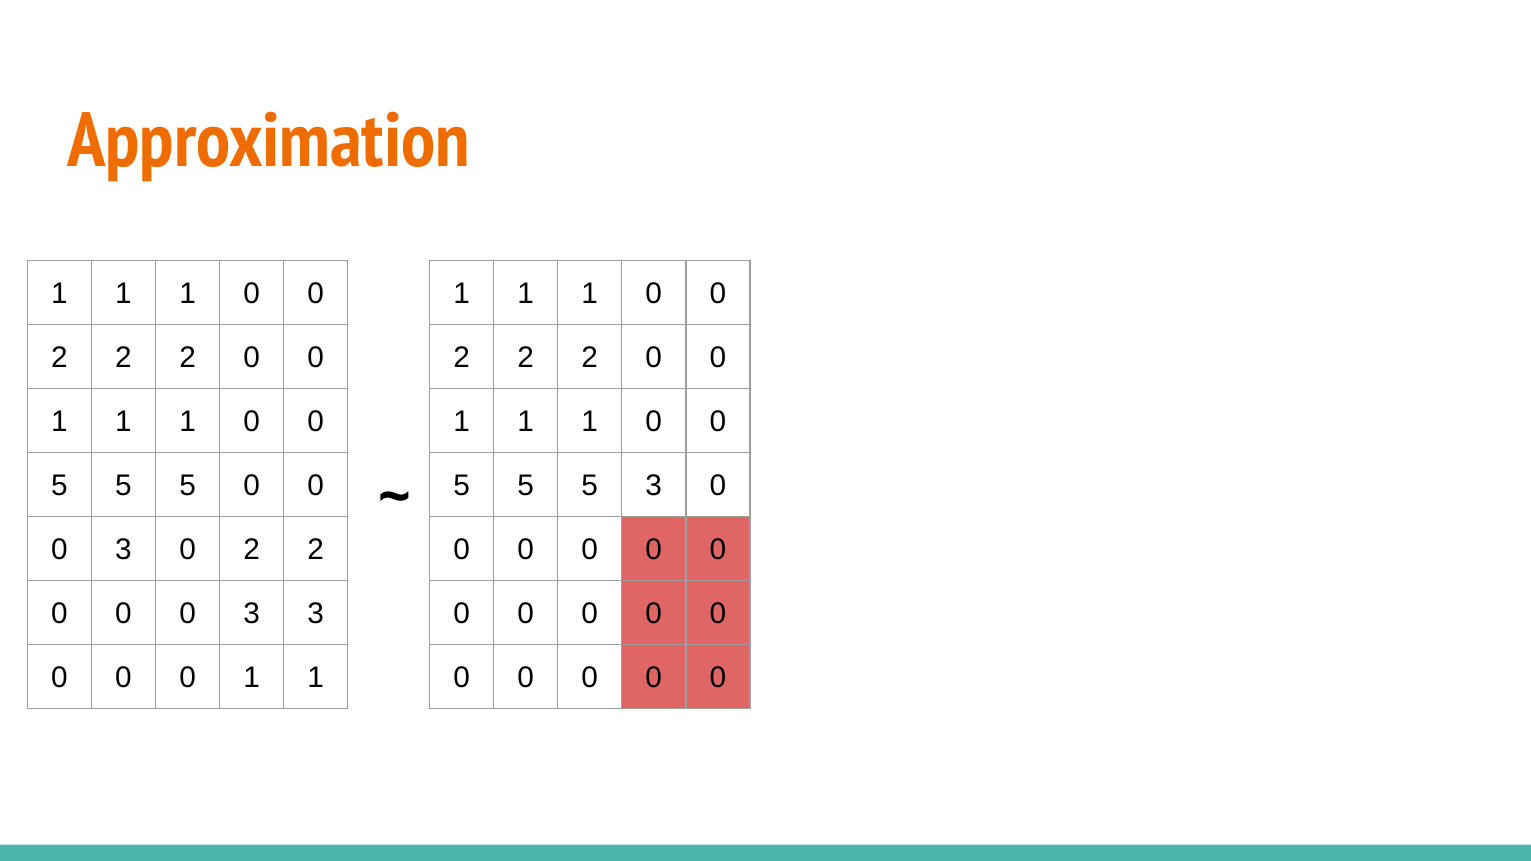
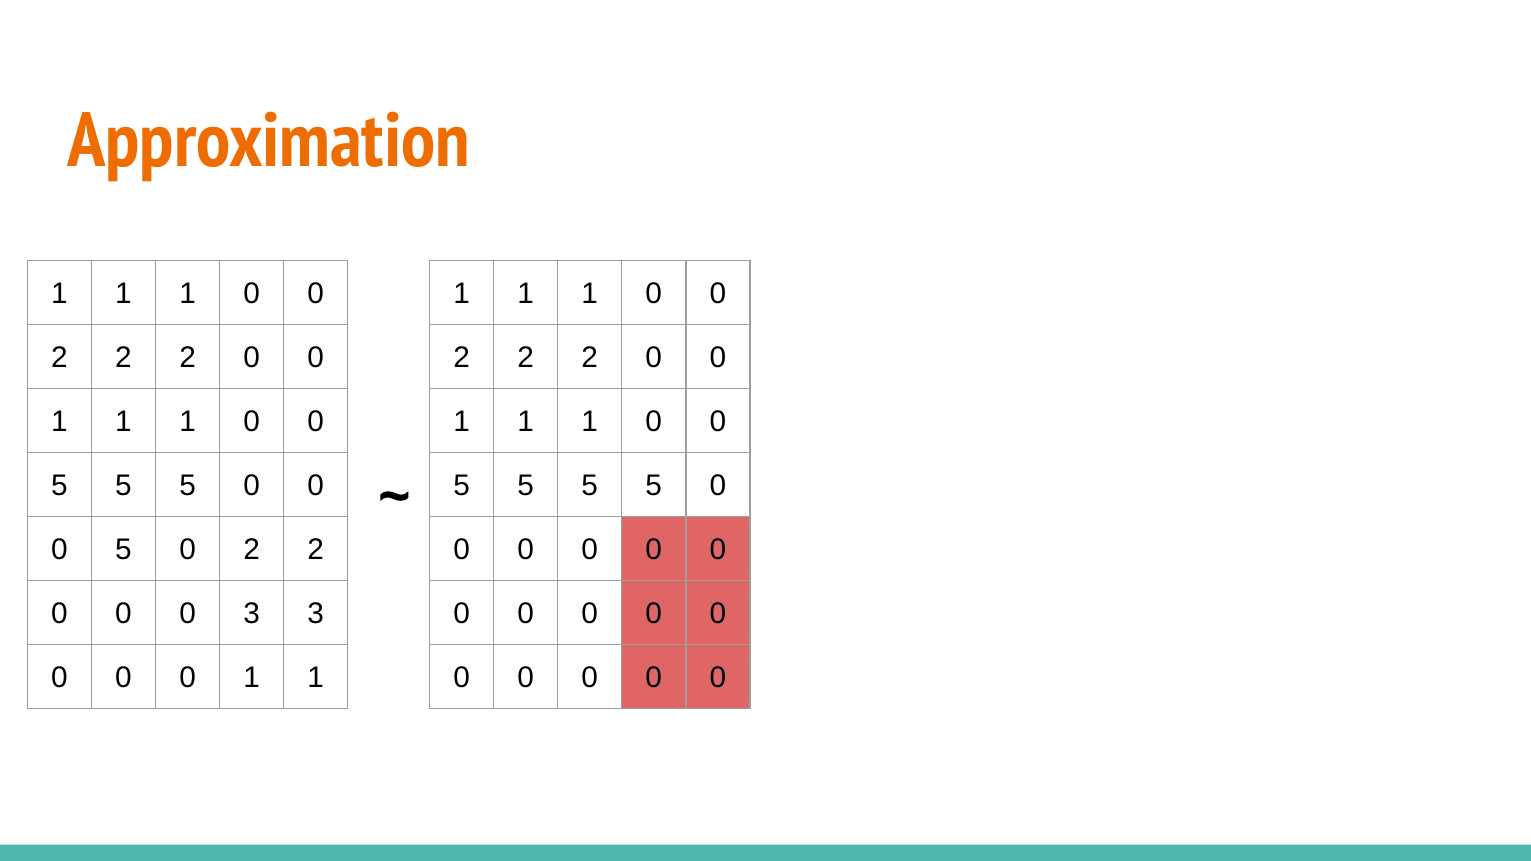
5 5 5 3: 3 -> 5 (654, 485)
3: 3 -> 5 (123, 549)
